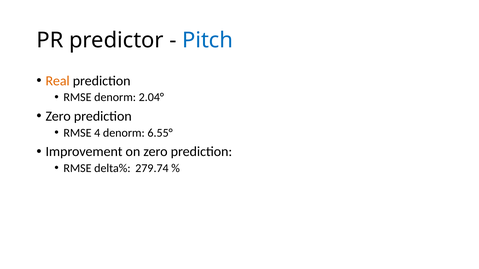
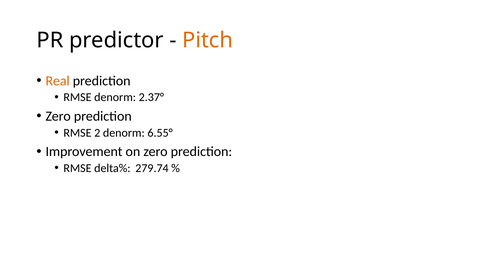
Pitch colour: blue -> orange (208, 40)
2.04°: 2.04° -> 2.37° (151, 97)
4: 4 -> 2 (97, 133)
